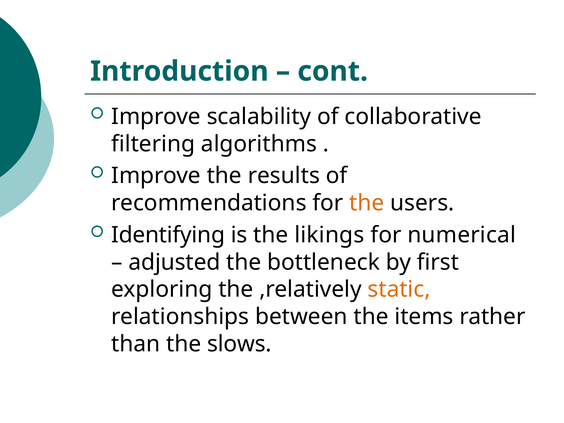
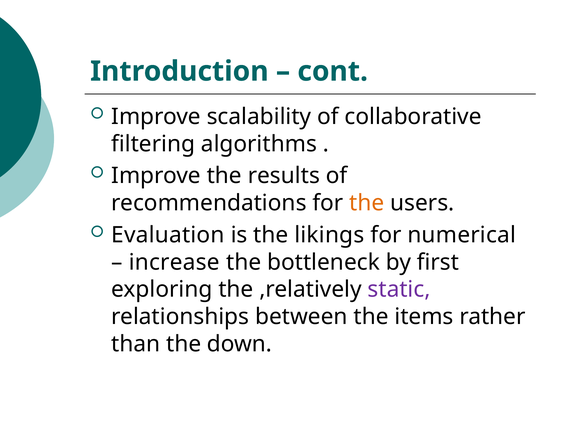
Identifying: Identifying -> Evaluation (168, 235)
adjusted: adjusted -> increase (174, 262)
static colour: orange -> purple (399, 289)
slows: slows -> down (239, 344)
